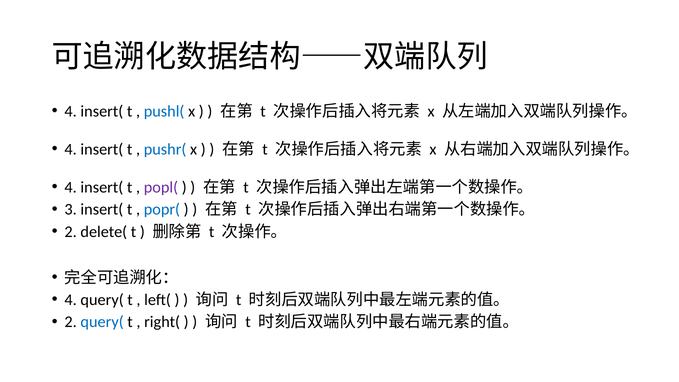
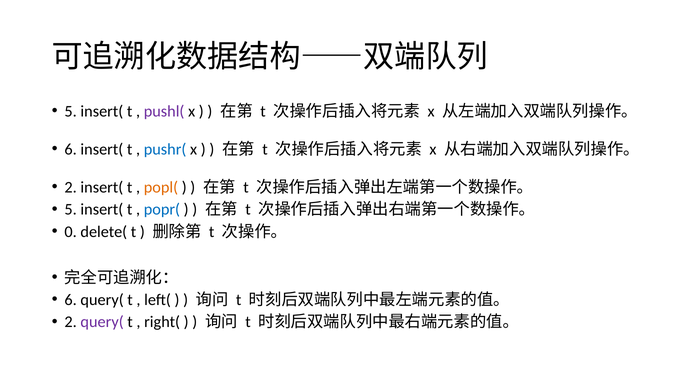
4: 4 -> 5 (71, 111)
pushl( colour: blue -> purple (164, 111)
4: 4 -> 6 (71, 149)
4: 4 -> 2 (71, 187)
popl( colour: purple -> orange (161, 187)
3: 3 -> 5 (71, 210)
2: 2 -> 0 (71, 232)
4: 4 -> 6 (71, 300)
query( colour: blue -> purple (102, 322)
